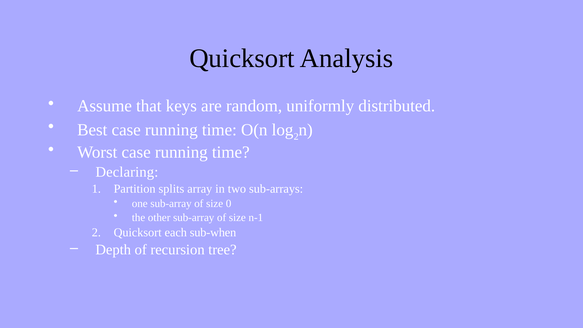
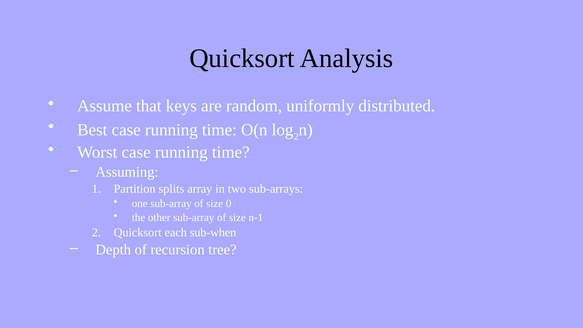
Declaring: Declaring -> Assuming (127, 172)
